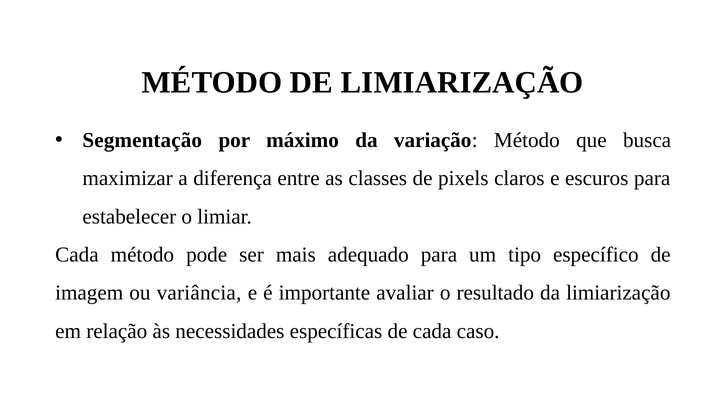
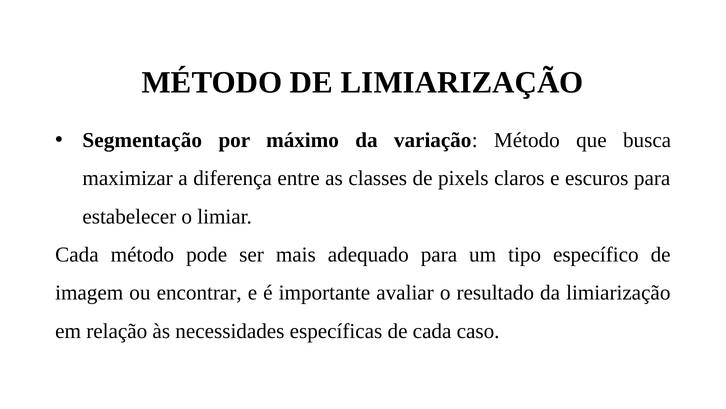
variância: variância -> encontrar (199, 293)
